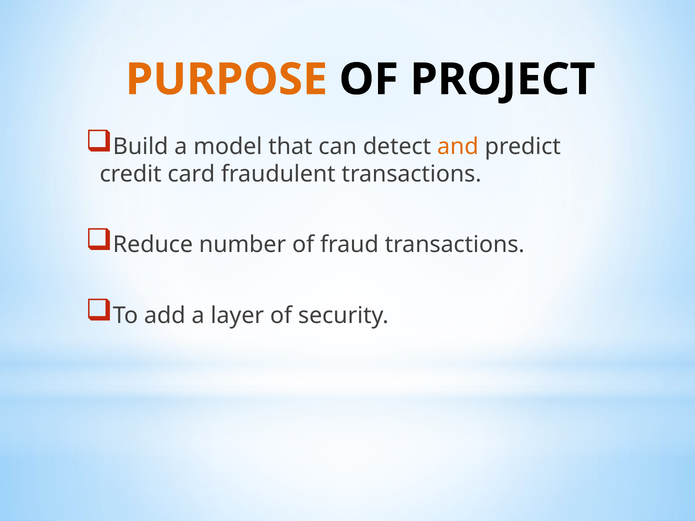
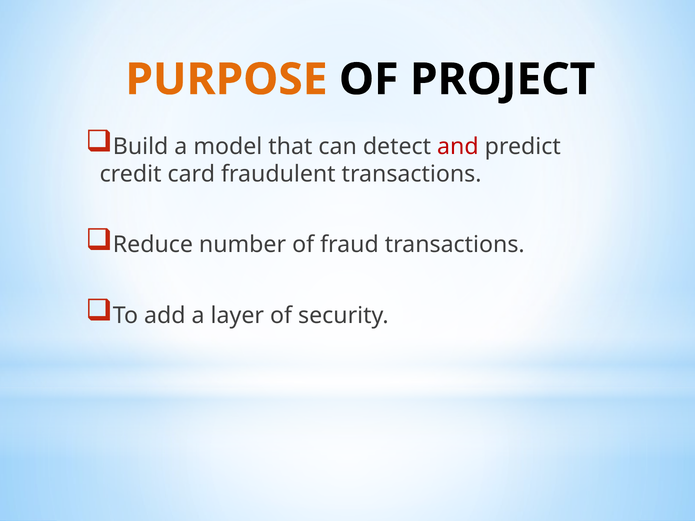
and colour: orange -> red (458, 146)
